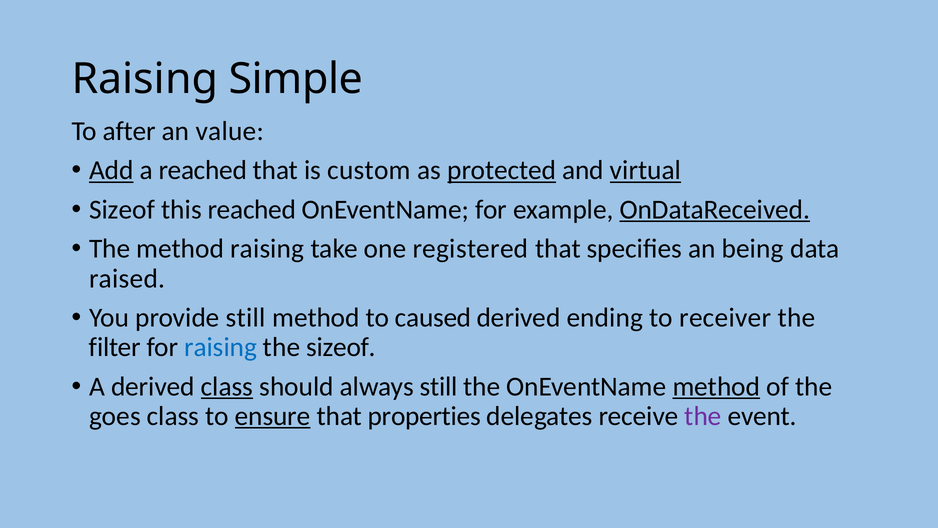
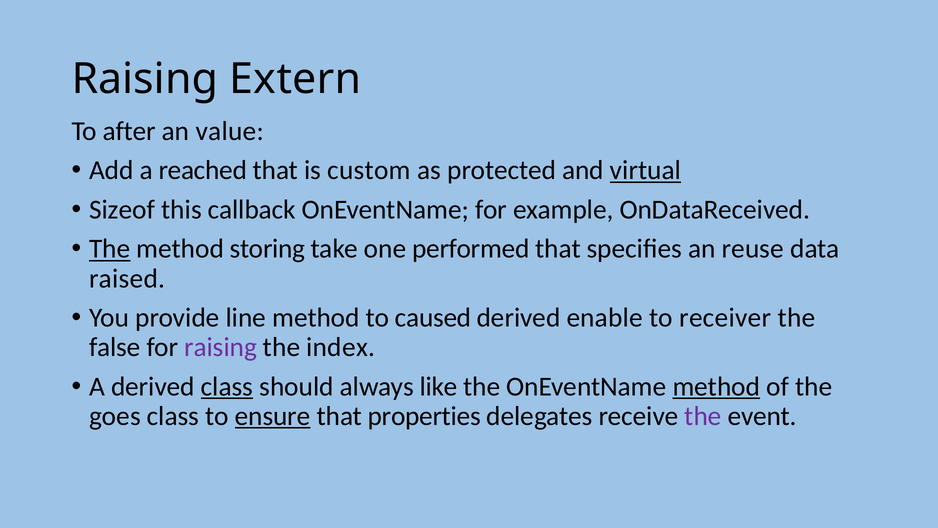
Simple: Simple -> Extern (295, 79)
Add underline: present -> none (111, 170)
protected underline: present -> none (502, 170)
this reached: reached -> callback (252, 209)
OnDataReceived underline: present -> none (715, 209)
The underline: none -> present (110, 249)
method raising: raising -> storing (267, 249)
registered: registered -> performed (471, 249)
being: being -> reuse (753, 249)
provide still: still -> line (246, 318)
ending: ending -> enable (605, 318)
filter: filter -> false (115, 347)
raising colour: blue -> purple (221, 347)
the sizeof: sizeof -> index (341, 347)
always still: still -> like (439, 386)
